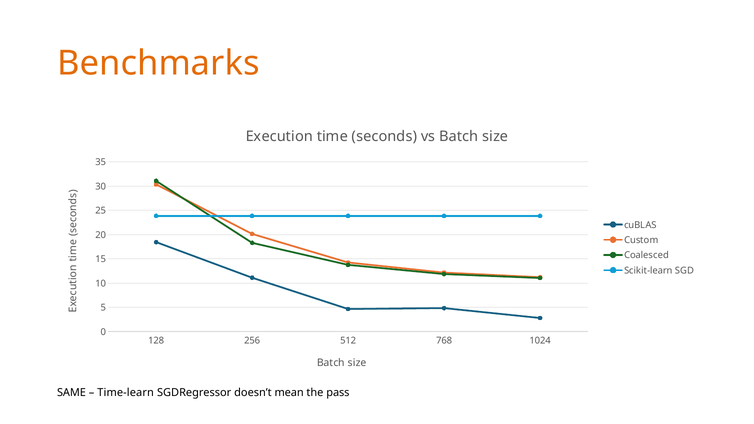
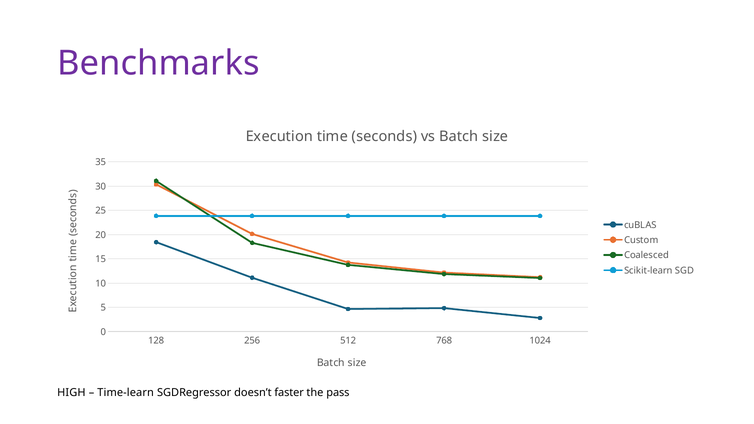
Benchmarks colour: orange -> purple (159, 63)
SAME: SAME -> HIGH (71, 393)
mean: mean -> faster (289, 393)
